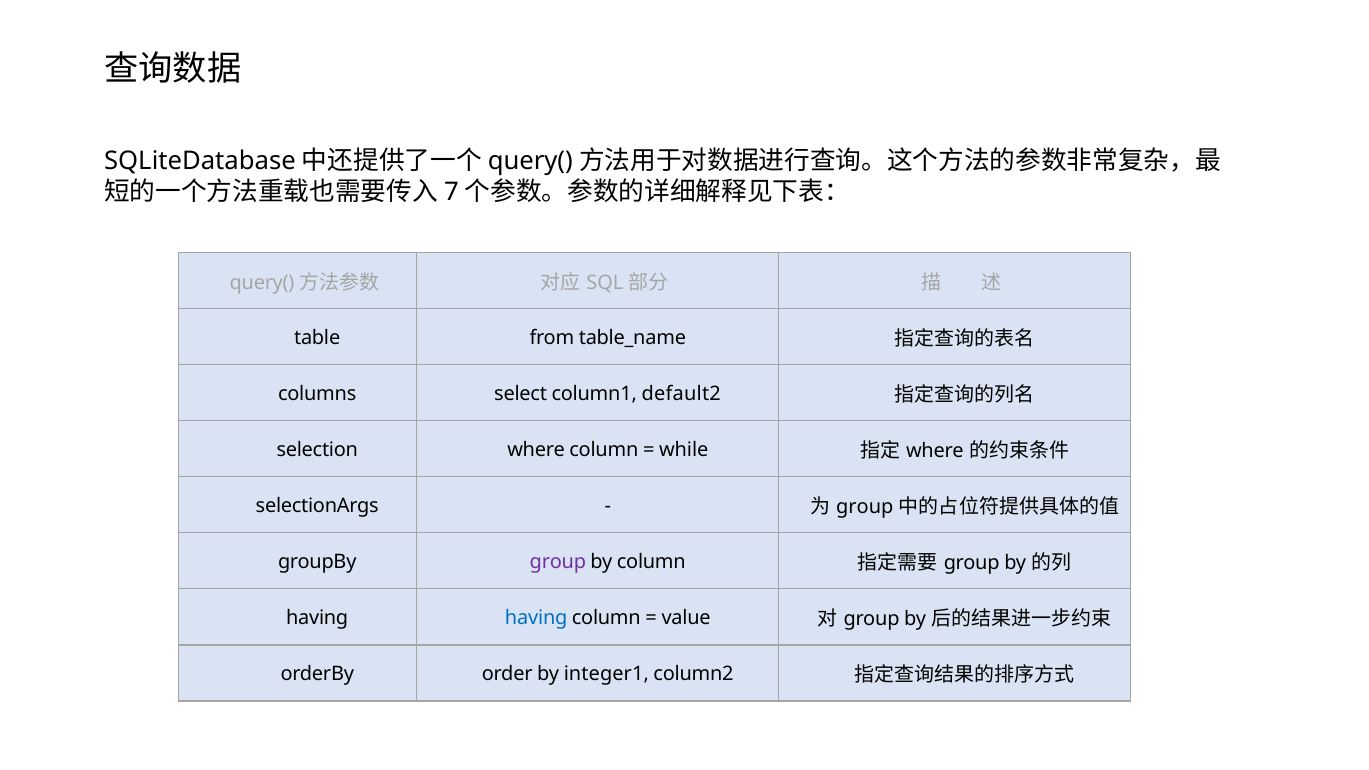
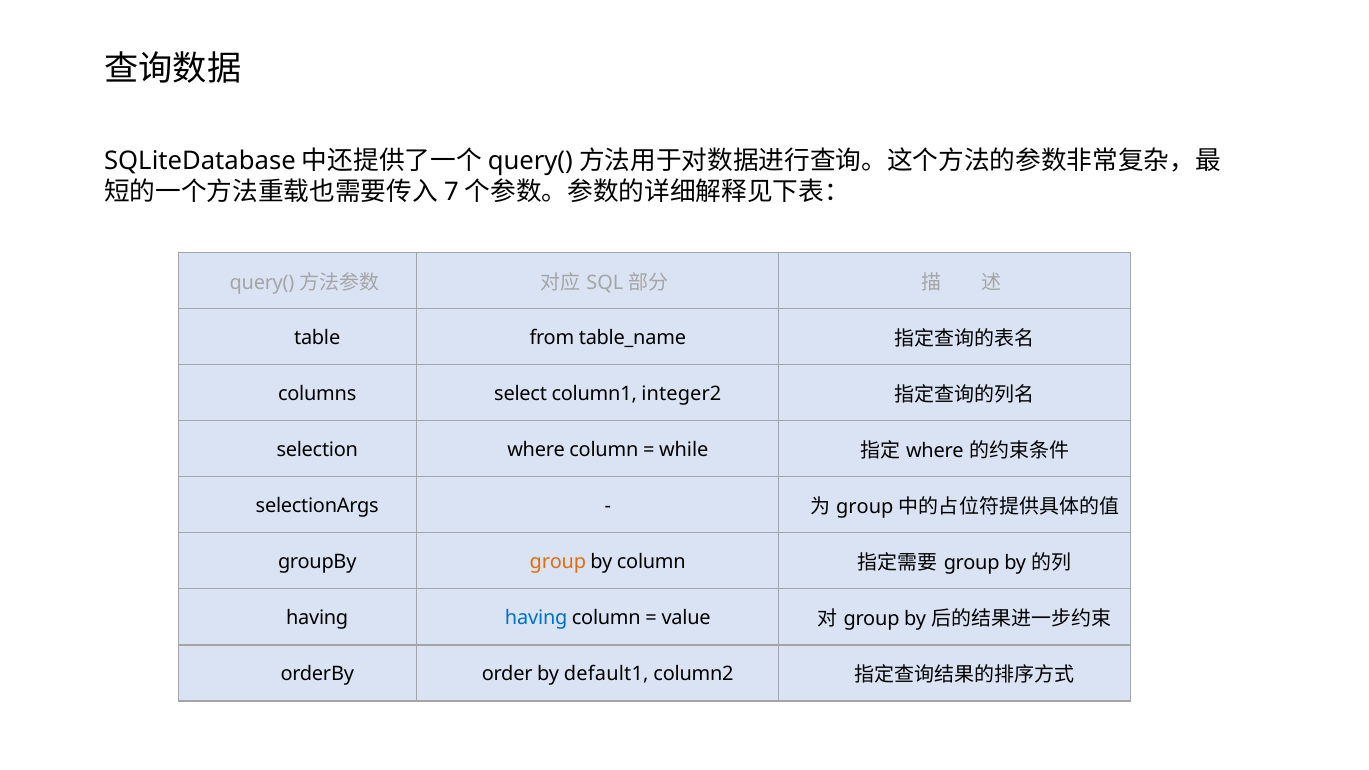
default2: default2 -> integer2 (681, 394)
group colour: purple -> orange (558, 562)
integer1: integer1 -> default1 (606, 674)
